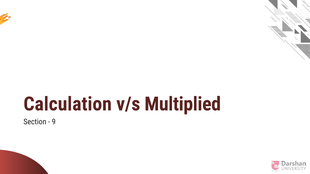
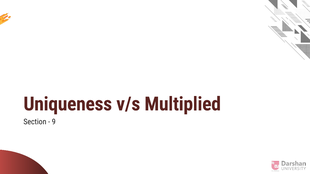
Calculation: Calculation -> Uniqueness (68, 104)
